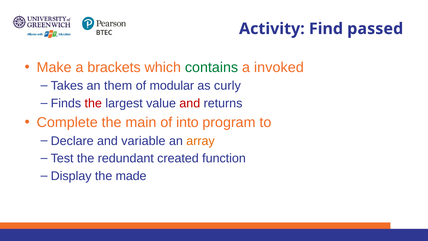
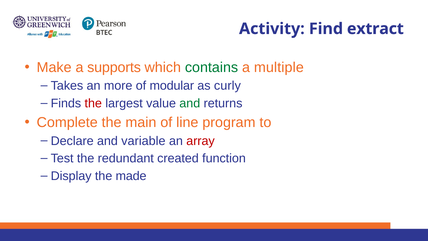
passed: passed -> extract (375, 29)
brackets: brackets -> supports (114, 67)
invoked: invoked -> multiple (279, 67)
them: them -> more (118, 86)
and colour: red -> green (190, 103)
into: into -> line (187, 122)
array colour: orange -> red (201, 141)
